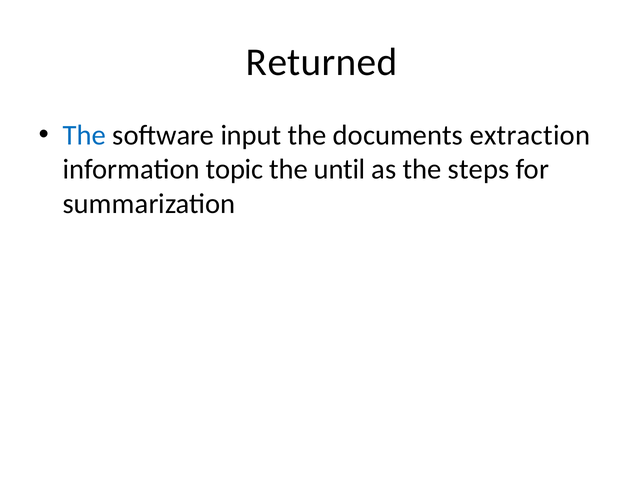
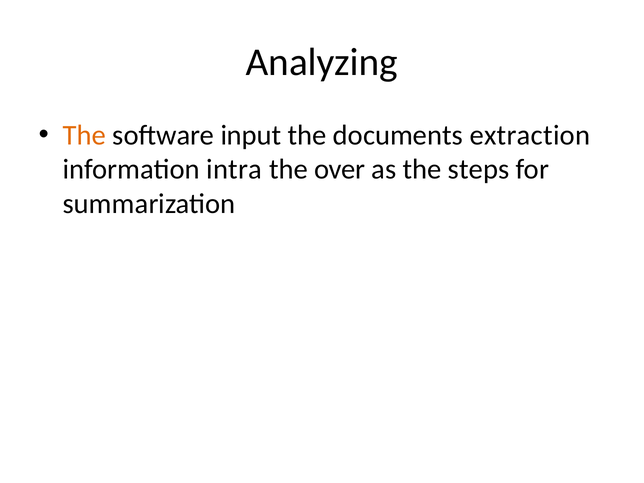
Returned: Returned -> Analyzing (322, 62)
The colour: blue -> orange (84, 135)
topic: topic -> intra (234, 169)
until: until -> over (340, 169)
